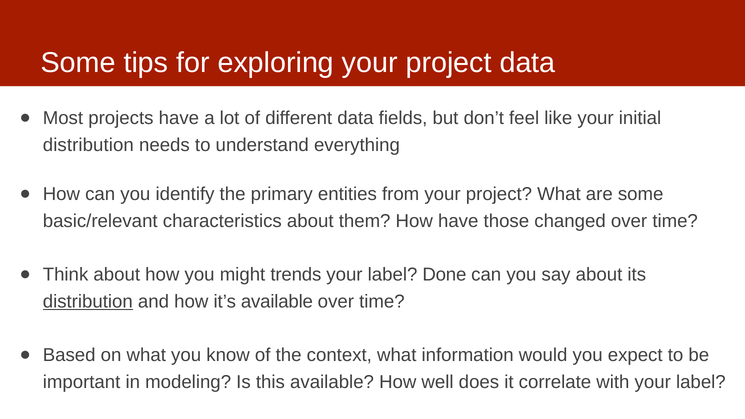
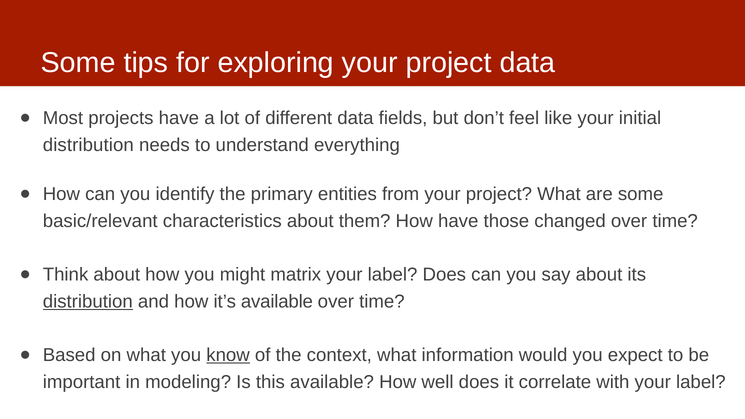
trends: trends -> matrix (296, 275)
label Done: Done -> Does (444, 275)
know underline: none -> present (228, 355)
